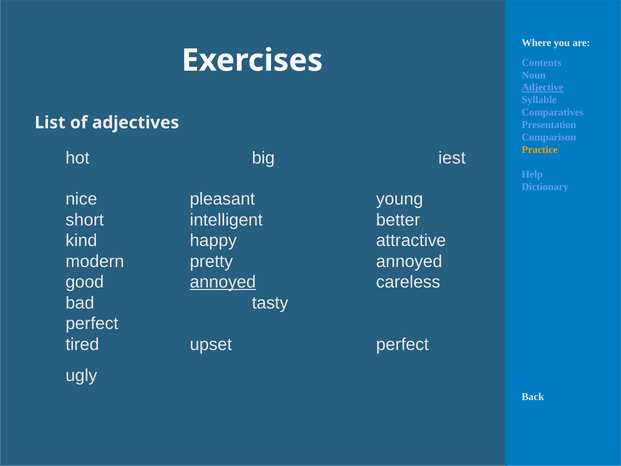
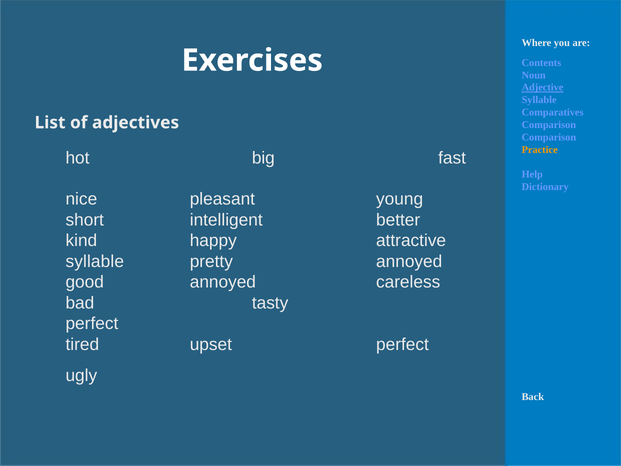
Presentation: Presentation -> Comparison (549, 125)
iest: iest -> fast (452, 158)
modern: modern -> syllable (95, 261)
annoyed underline: present -> none (223, 282)
